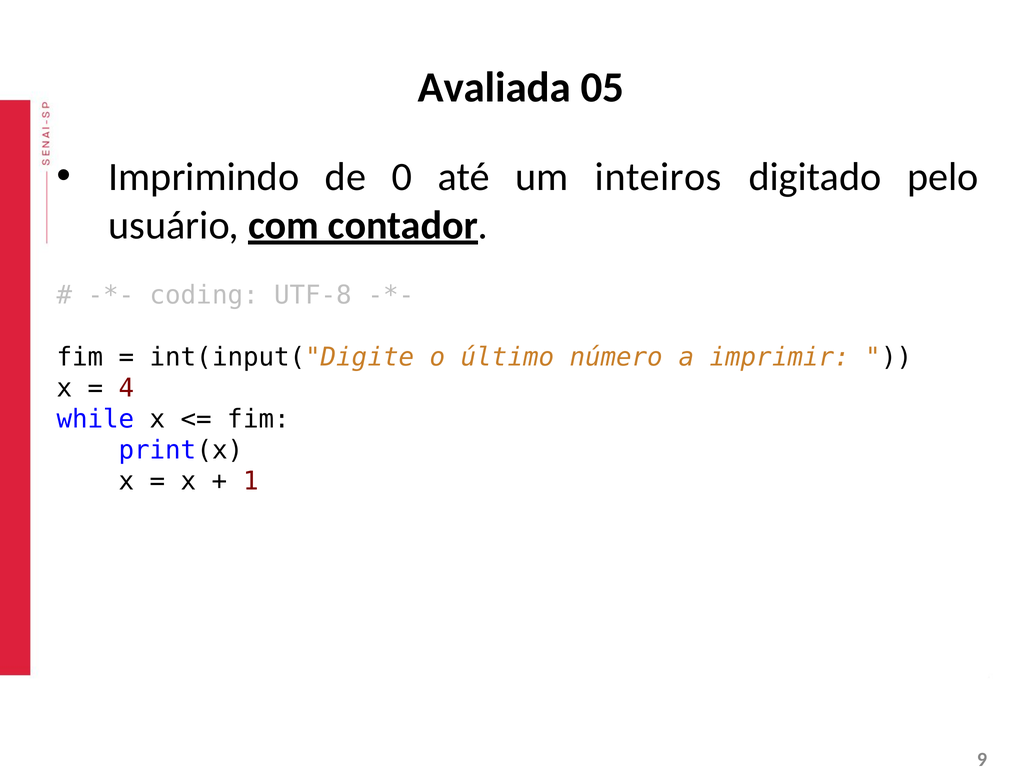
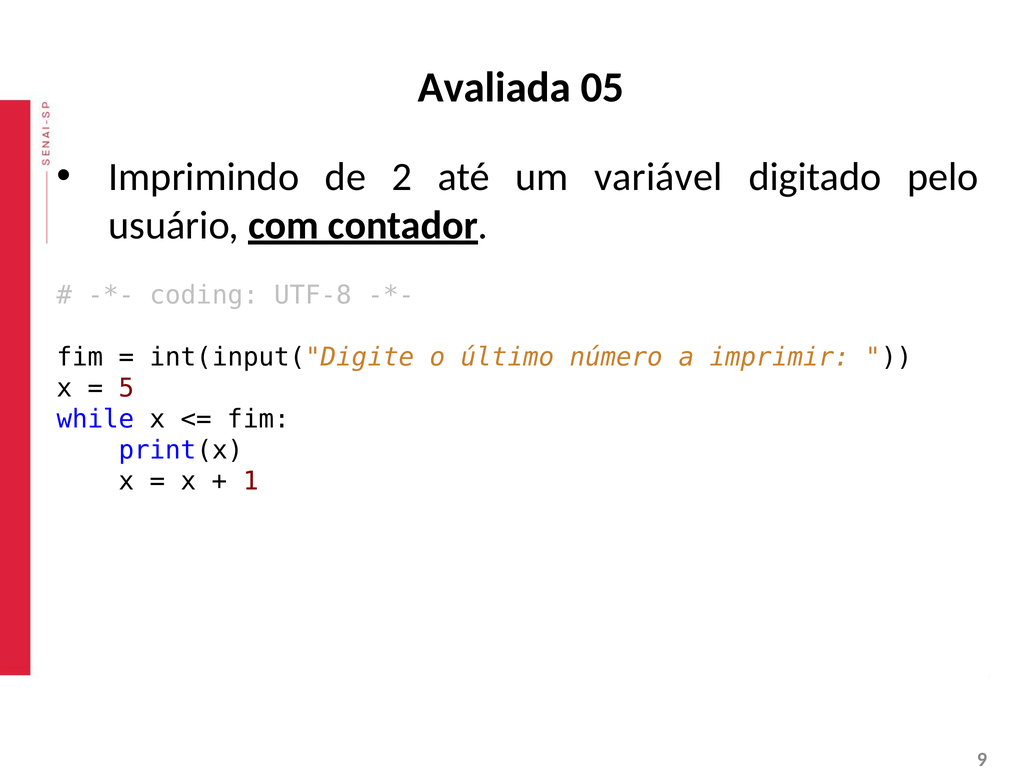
0: 0 -> 2 (402, 177)
inteiros: inteiros -> variável (658, 177)
4: 4 -> 5 (127, 388)
